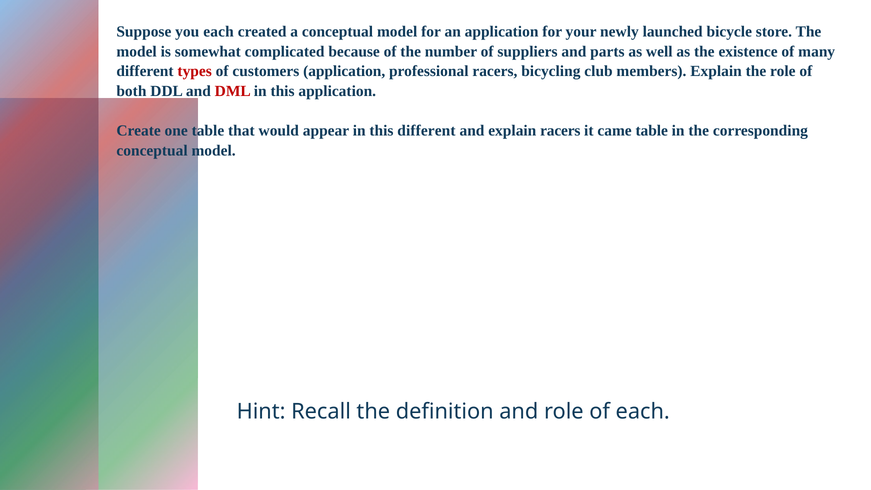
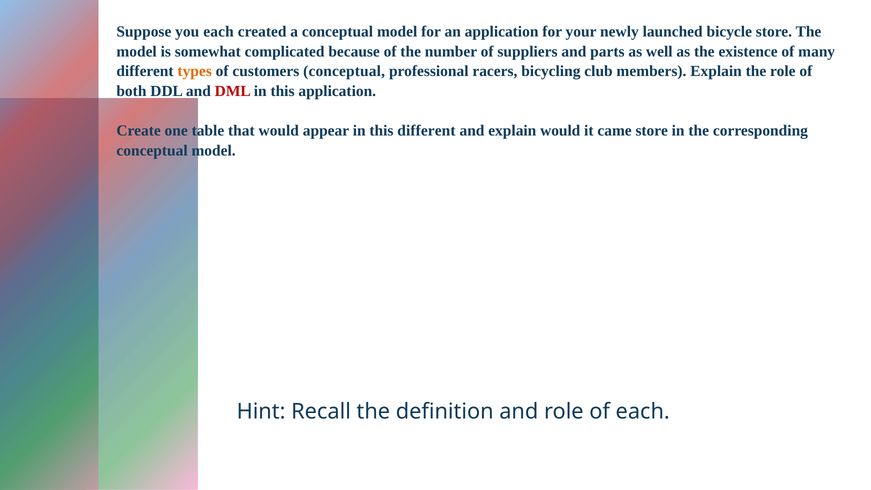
types colour: red -> orange (195, 71)
customers application: application -> conceptual (344, 71)
explain racers: racers -> would (560, 131)
came table: table -> store (652, 131)
